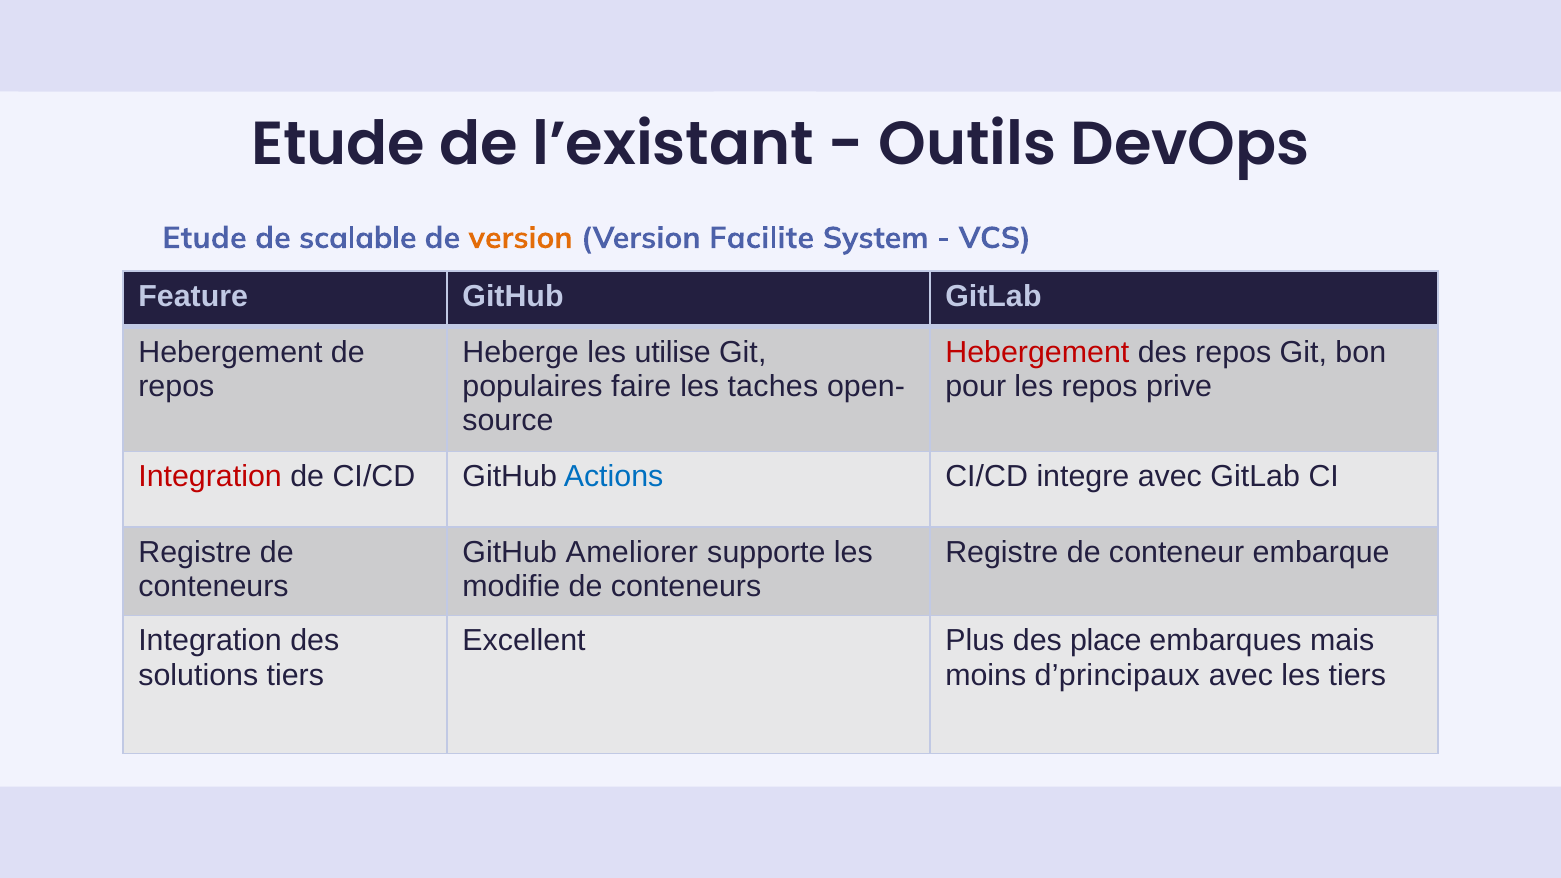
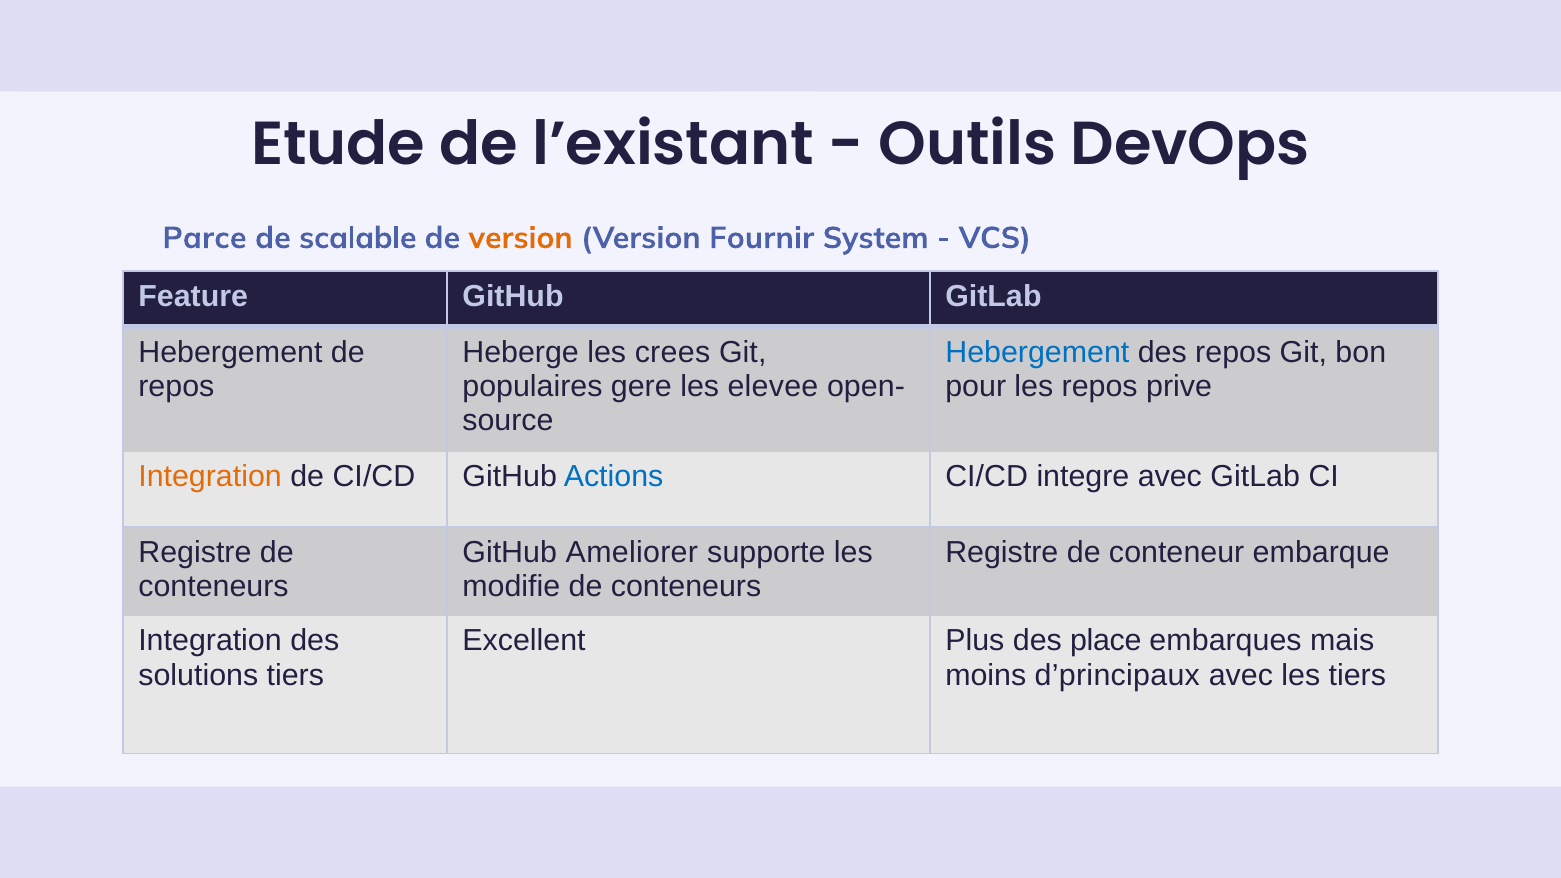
Etude: Etude -> Parce (205, 238)
Facilite: Facilite -> Fournir (762, 238)
utilise: utilise -> crees (672, 352)
Hebergement colour: red -> blue (1037, 352)
faire: faire -> gere (641, 386)
taches: taches -> elevee (773, 386)
Integration colour: red -> orange (210, 477)
